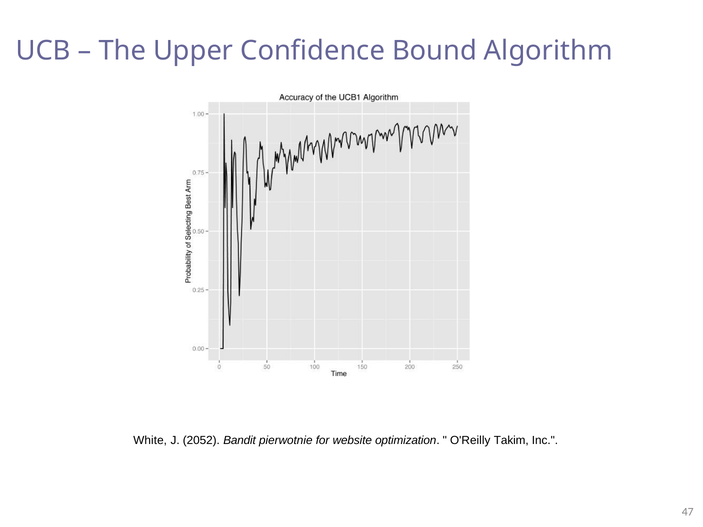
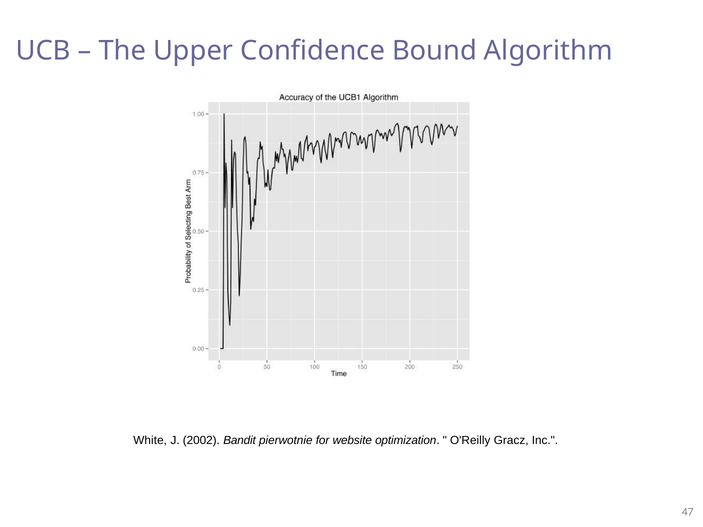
2052: 2052 -> 2002 (201, 441)
Takim: Takim -> Gracz (511, 441)
